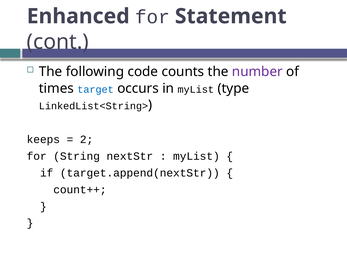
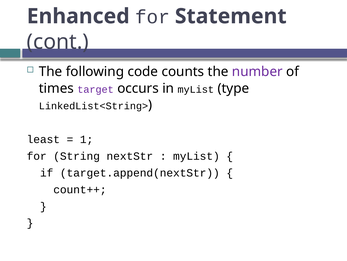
target colour: blue -> purple (96, 89)
keeps: keeps -> least (43, 139)
2: 2 -> 1 (87, 139)
